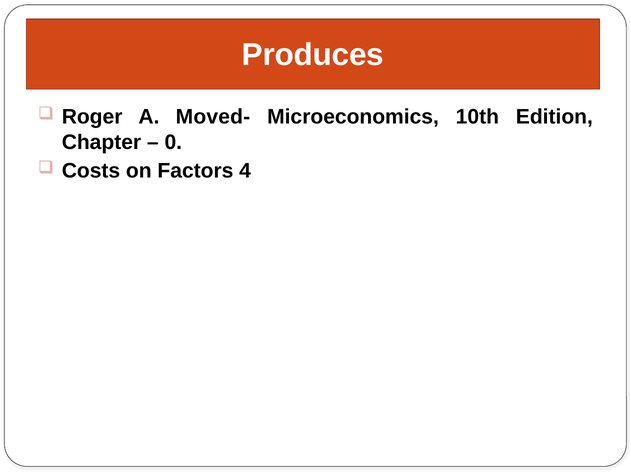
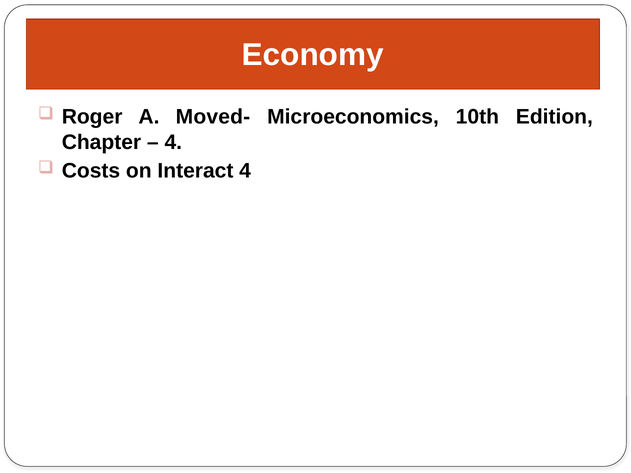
Produces: Produces -> Economy (313, 55)
0: 0 -> 4 (173, 142)
Factors: Factors -> Interact (195, 171)
